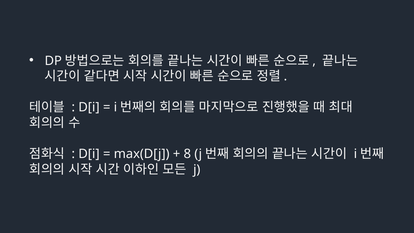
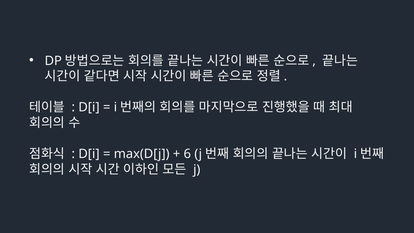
8: 8 -> 6 (187, 154)
